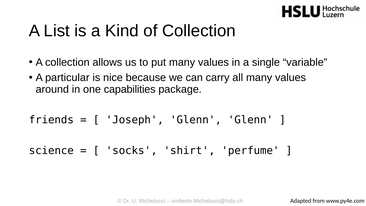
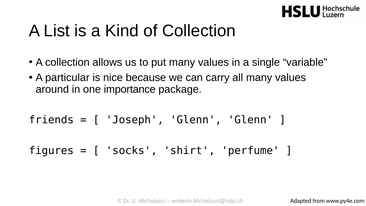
capabilities: capabilities -> importance (130, 89)
science: science -> figures (51, 151)
